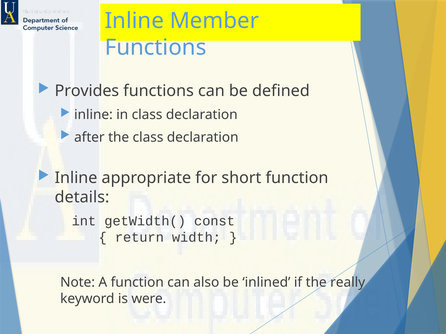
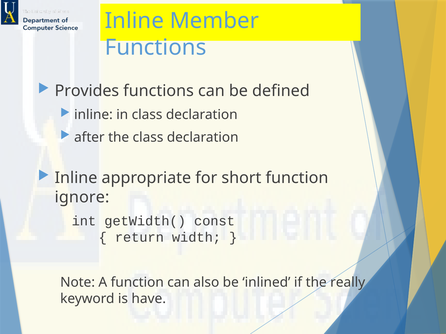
details: details -> ignore (82, 197)
were: were -> have (149, 299)
